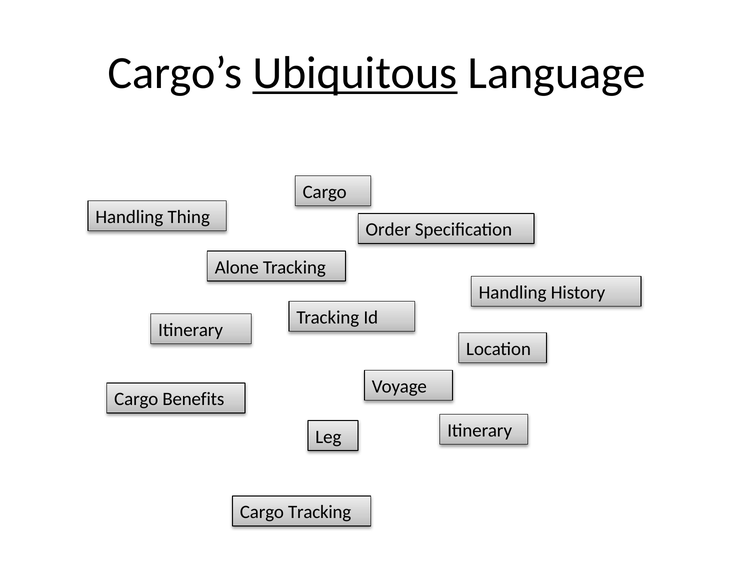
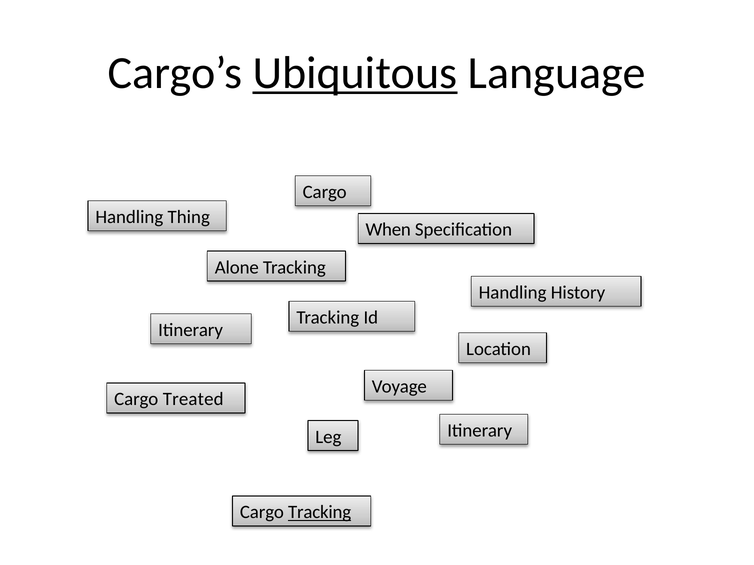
Order: Order -> When (388, 230)
Benefits: Benefits -> Treated (193, 400)
Tracking underline: none -> present (320, 513)
